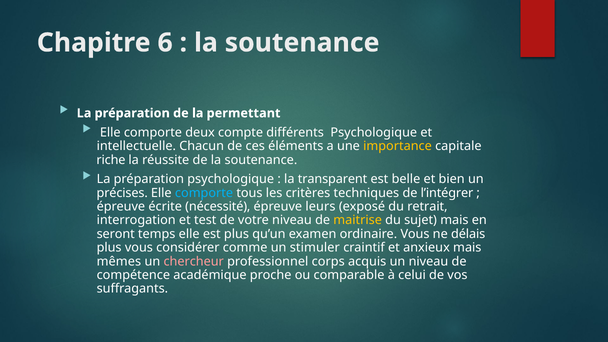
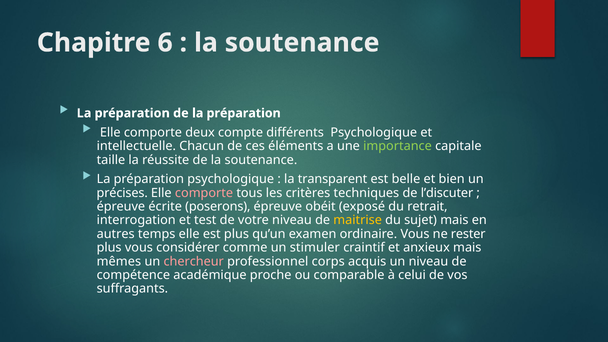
de la permettant: permettant -> préparation (244, 113)
importance colour: yellow -> light green (398, 146)
riche: riche -> taille (111, 160)
comporte colour: light blue -> pink (204, 193)
l’intégrer: l’intégrer -> l’discuter (447, 193)
nécessité: nécessité -> poserons (218, 207)
leurs: leurs -> obéit (321, 207)
seront: seront -> autres (116, 234)
délais: délais -> rester (468, 234)
